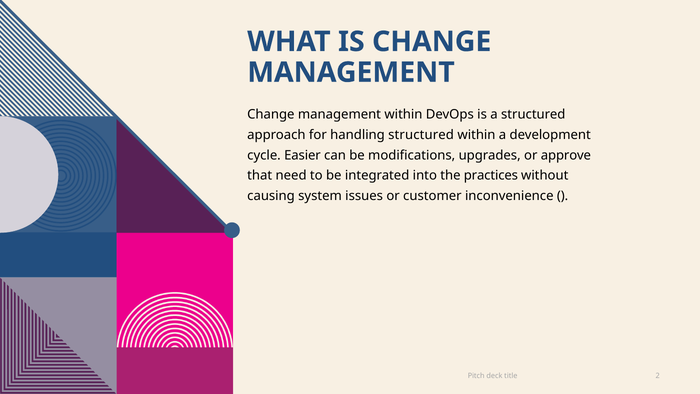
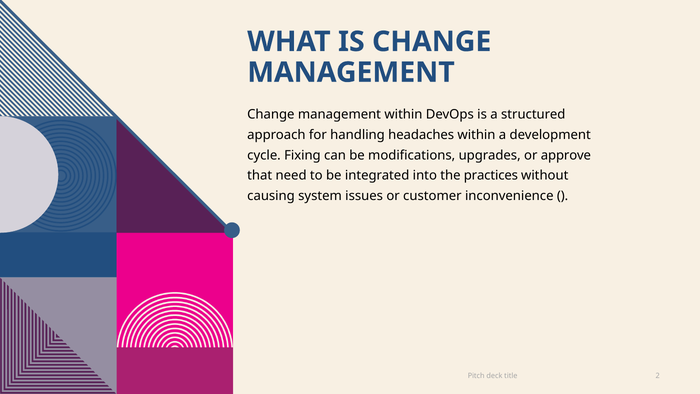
handling structured: structured -> headaches (421, 135)
Easier: Easier -> Fixing (302, 155)
